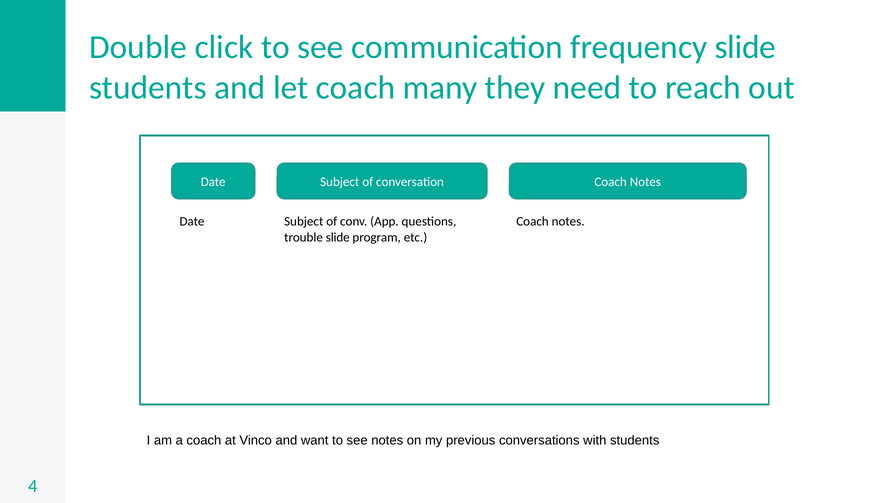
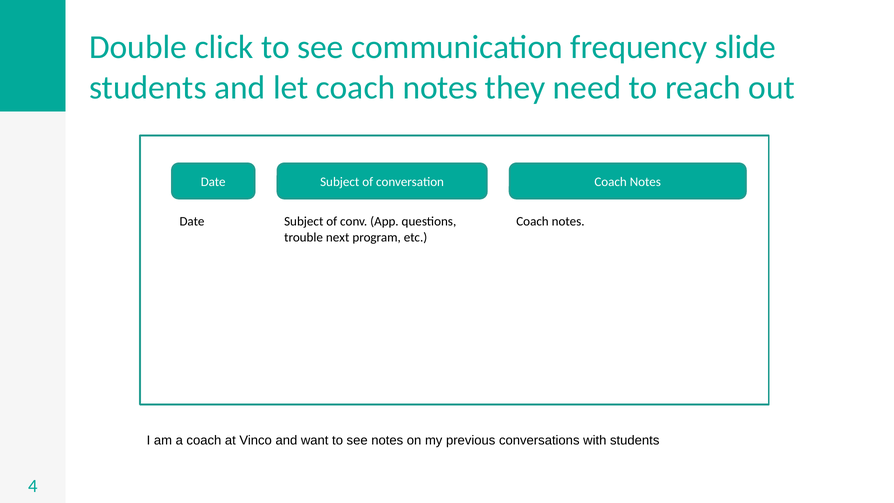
let coach many: many -> notes (440, 88)
trouble slide: slide -> next (338, 237)
